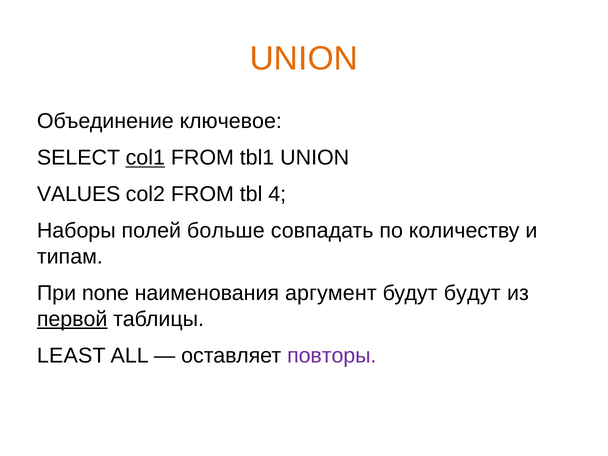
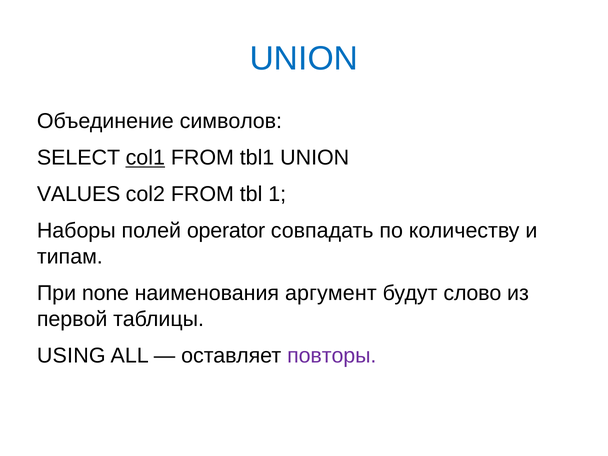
UNION colour: orange -> blue (304, 59)
ключевое: ключевое -> символов (231, 121)
4: 4 -> 1 (277, 194)
больше: больше -> operator (226, 231)
будут будут: будут -> слово (472, 293)
первой underline: present -> none (72, 319)
LEAST: LEAST -> USING (71, 356)
